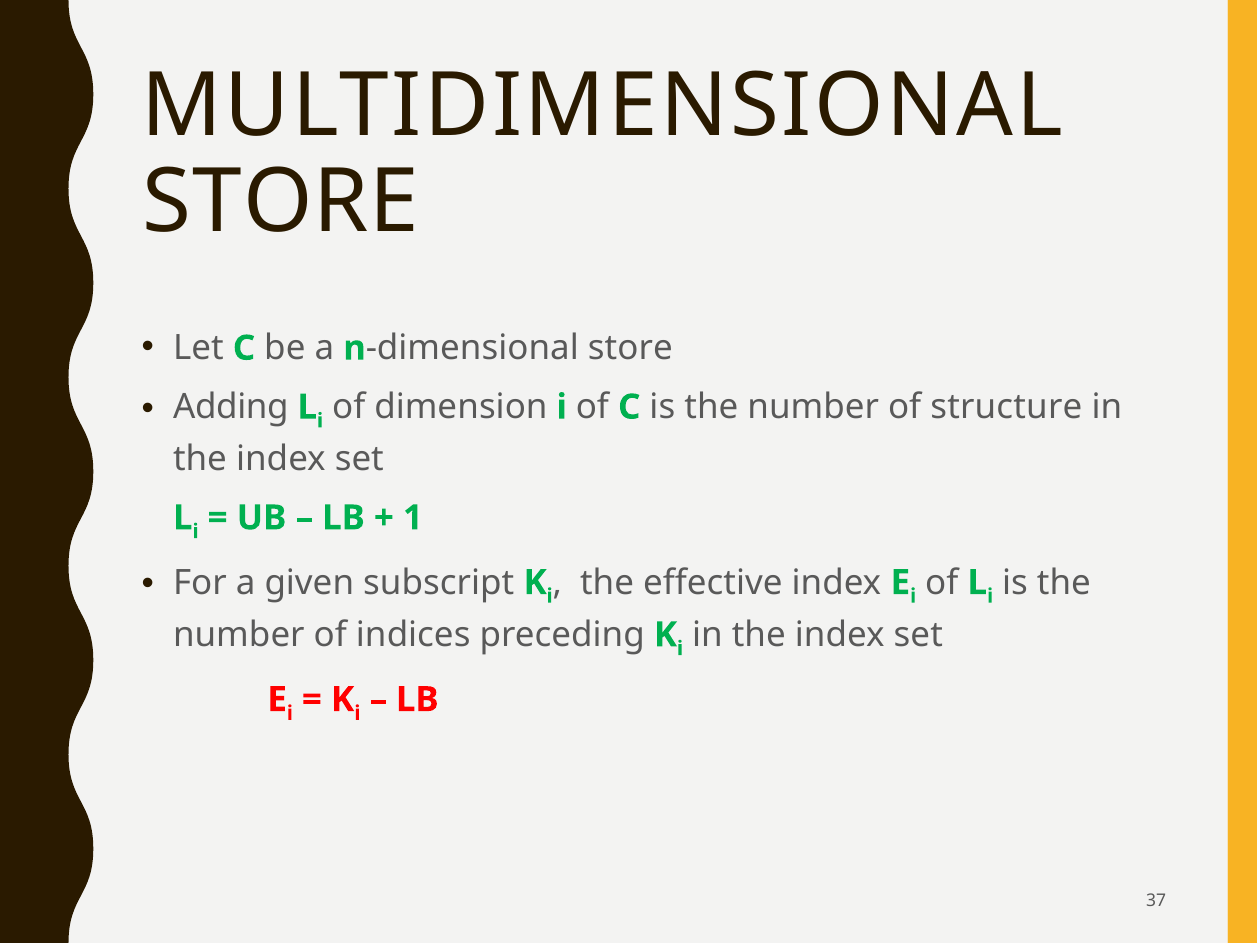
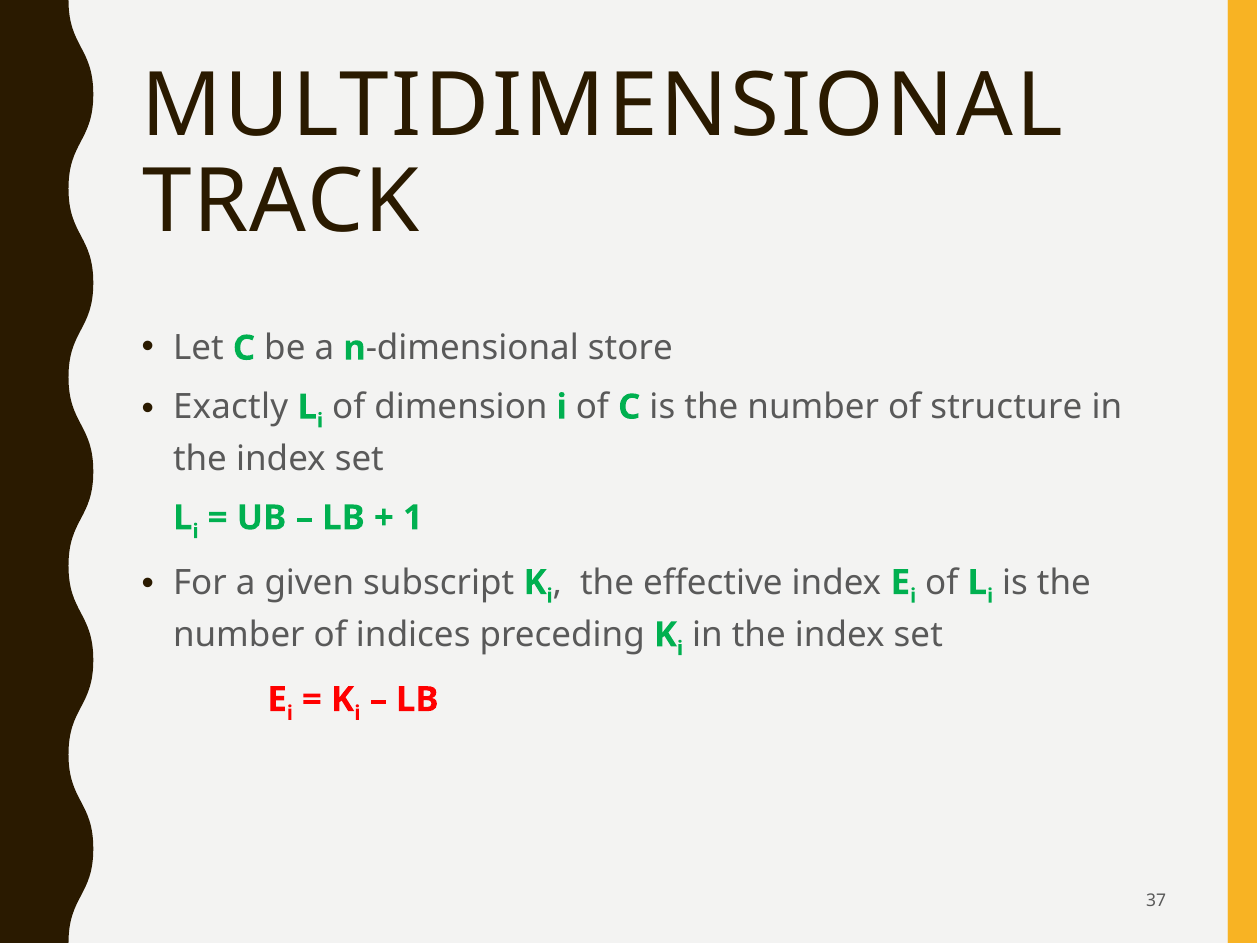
STORE: STORE -> TRACK (281, 203)
Adding: Adding -> Exactly (231, 407)
